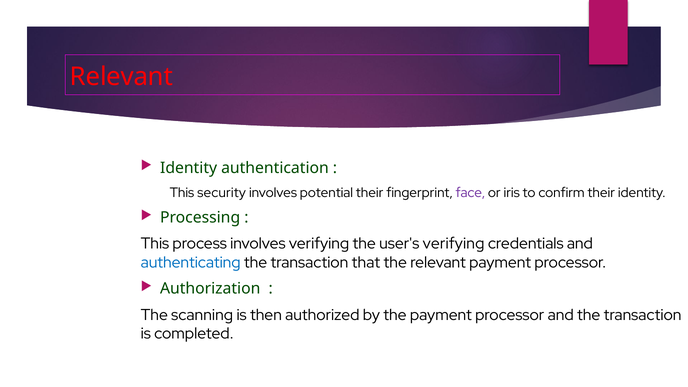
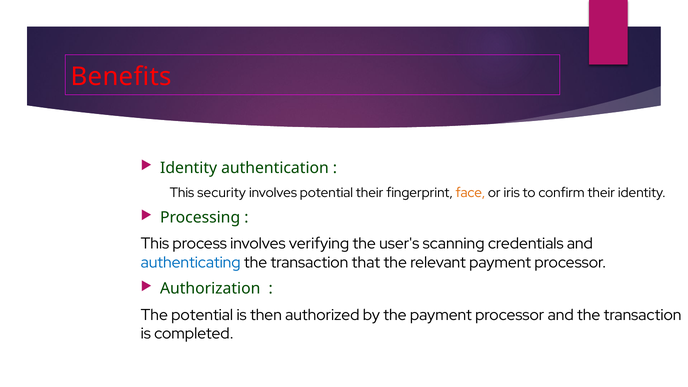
Relevant: Relevant -> Benefits (121, 77)
face colour: purple -> orange (470, 193)
user's verifying: verifying -> scanning (454, 244)
The scanning: scanning -> potential (202, 315)
